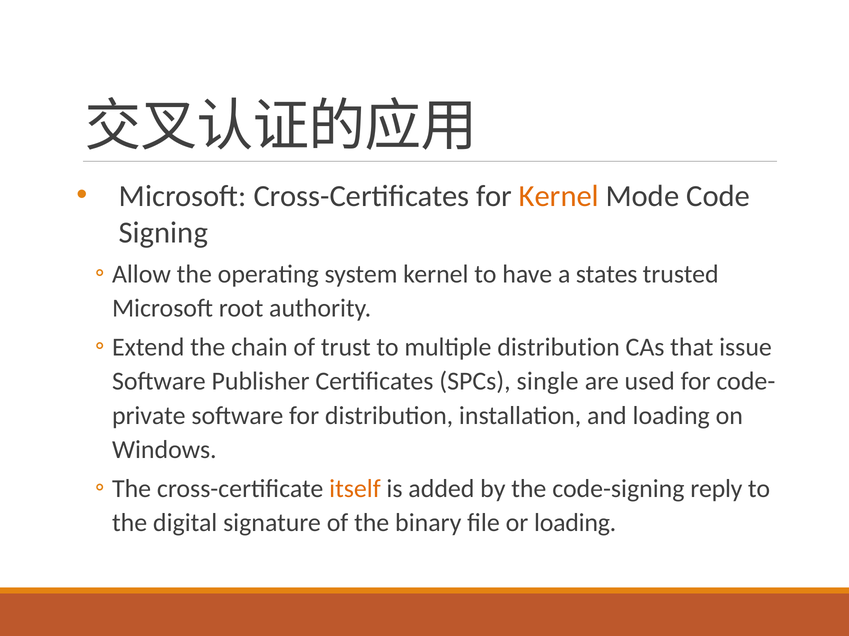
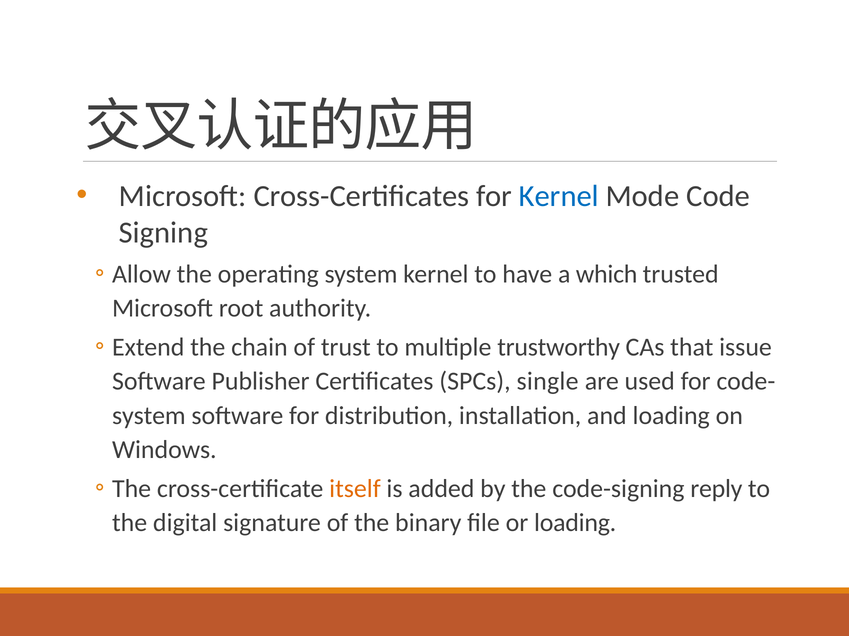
Kernel colour: orange -> blue (559, 196)
states: states -> which (607, 274)
multiple distribution: distribution -> trustworthy (559, 348)
private: private -> system (149, 416)
